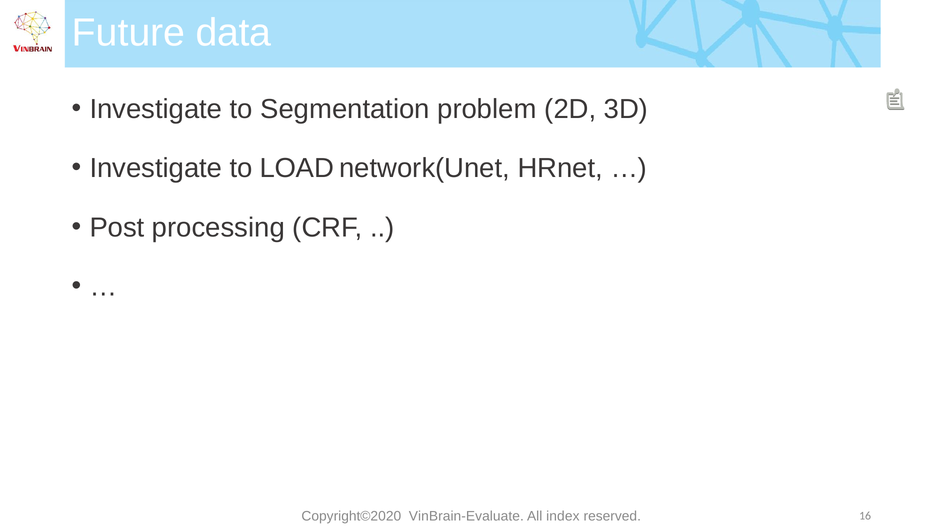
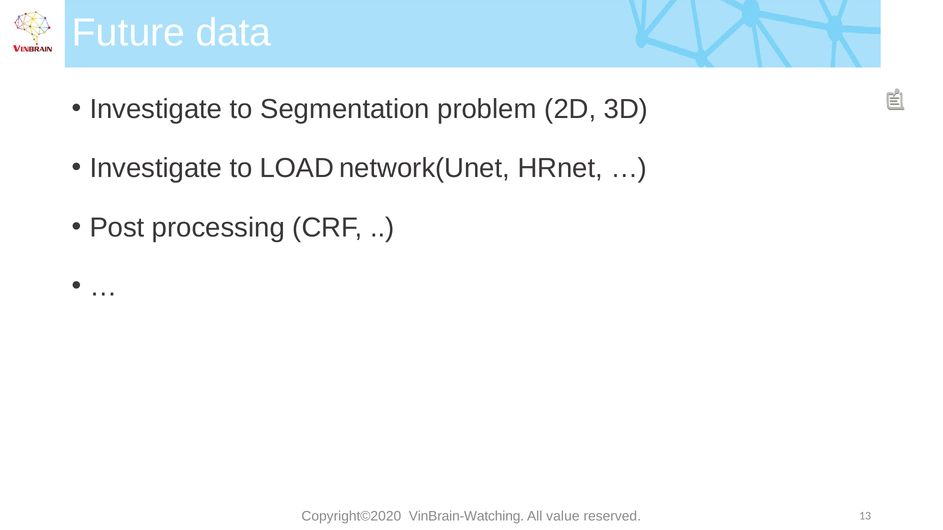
VinBrain-Evaluate: VinBrain-Evaluate -> VinBrain-Watching (466, 517)
index: index -> value (563, 517)
16: 16 -> 13 (865, 517)
